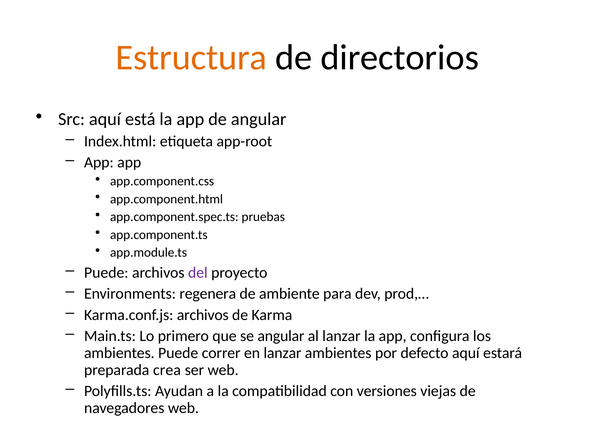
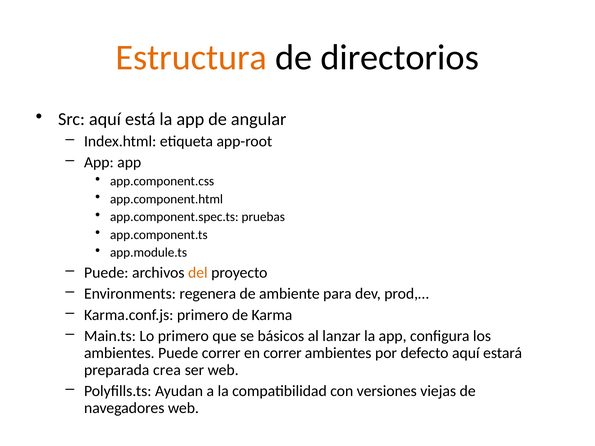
del colour: purple -> orange (198, 273)
Karma.conf.js archivos: archivos -> primero (203, 315)
se angular: angular -> básicos (281, 336)
en lanzar: lanzar -> correr (283, 353)
